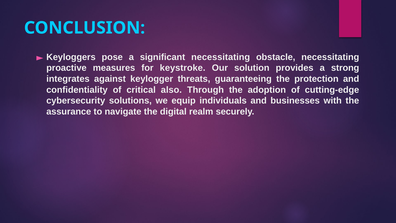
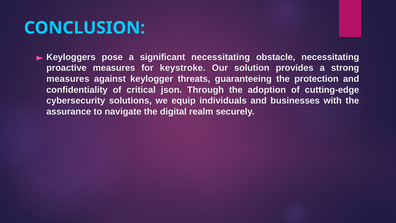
integrates: integrates -> measures (68, 79)
also: also -> json (171, 90)
